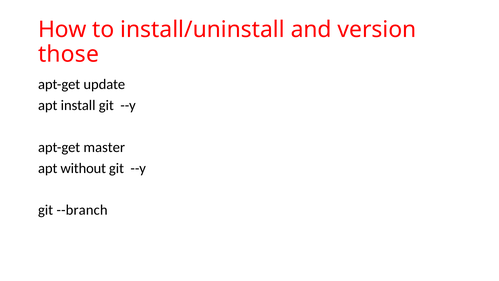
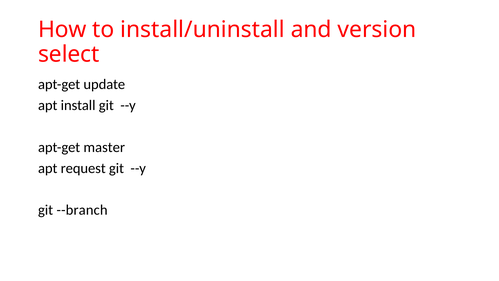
those: those -> select (69, 54)
without: without -> request (83, 168)
